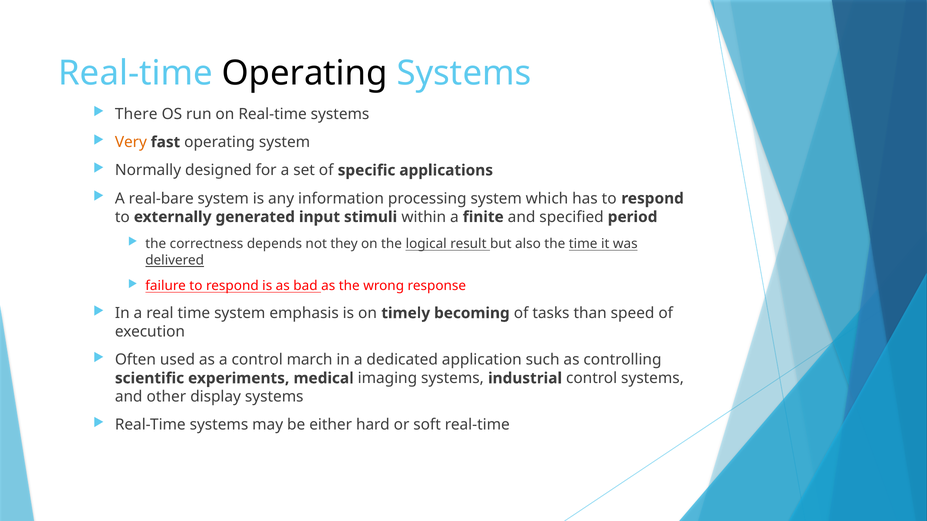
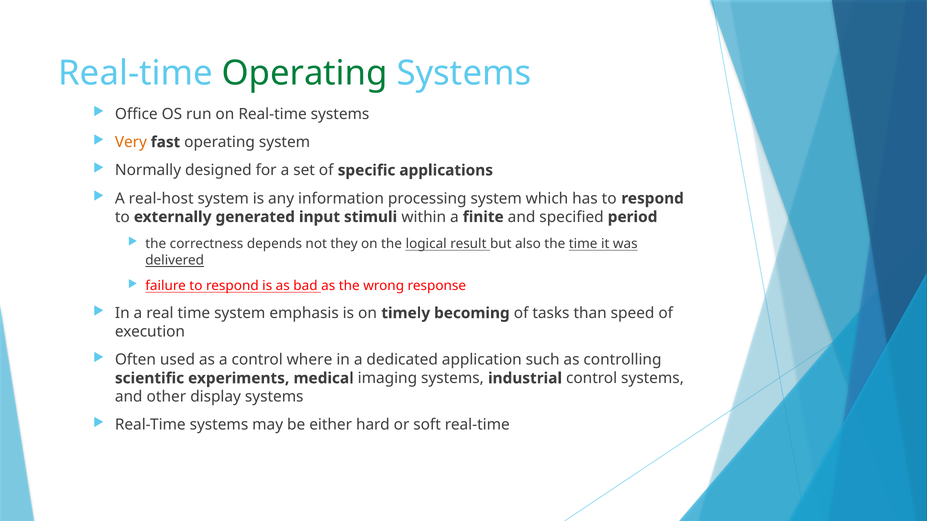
Operating colour: black -> green (305, 73)
There: There -> Office (136, 114)
real-bare: real-bare -> real-host (161, 199)
march: march -> where (309, 360)
